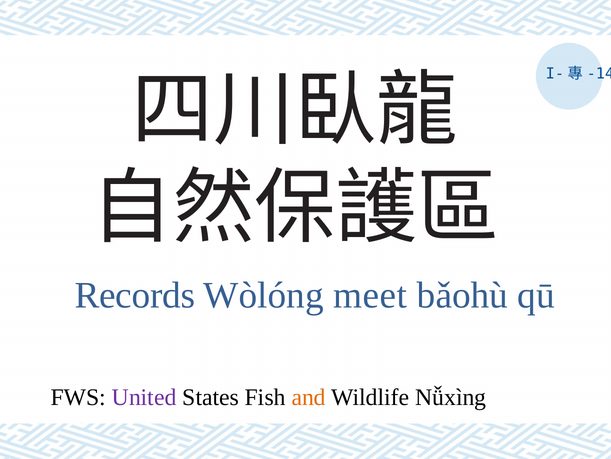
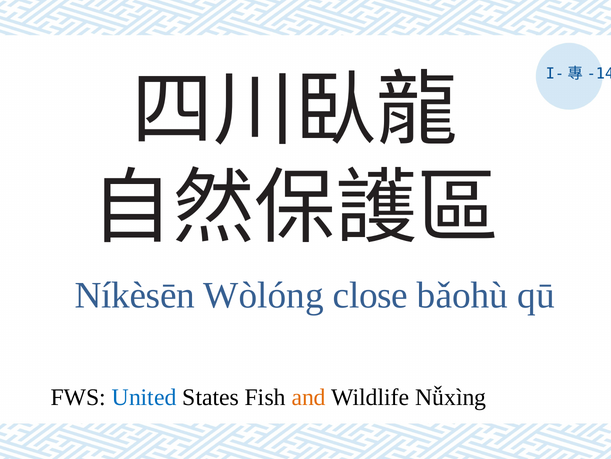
Records: Records -> Níkèsēn (135, 295)
meet: meet -> close (370, 295)
United colour: purple -> blue (144, 397)
